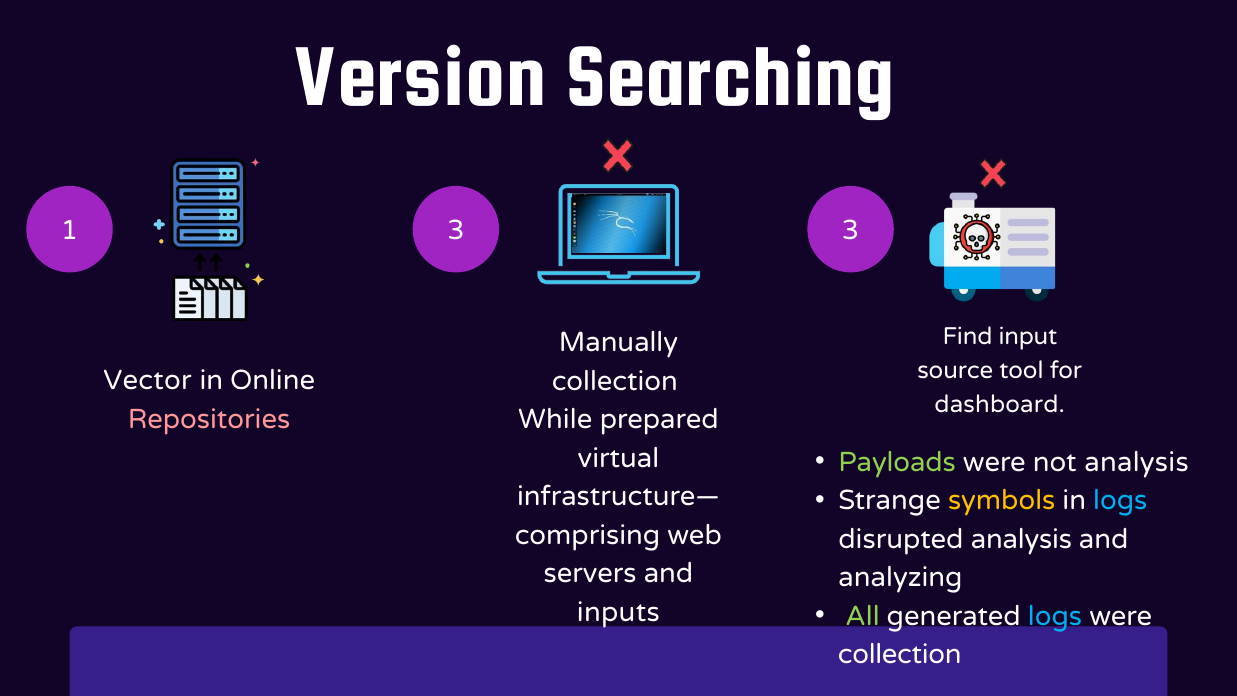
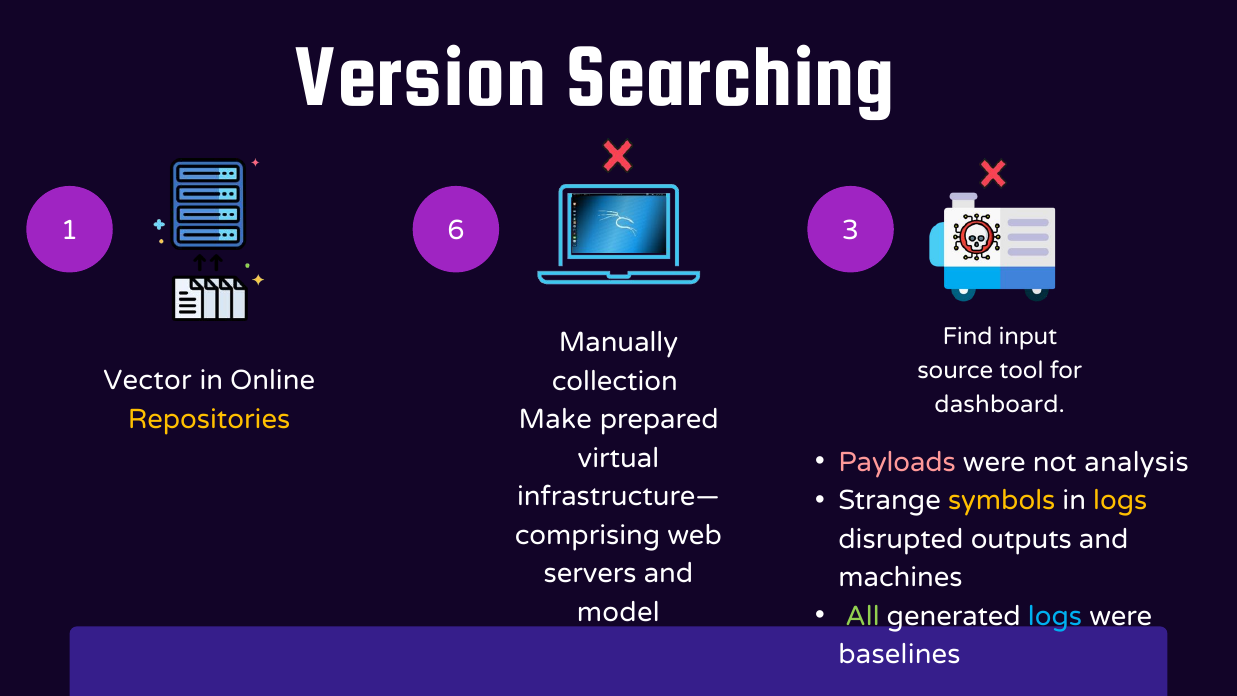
1 3: 3 -> 6 (456, 231)
Repositories colour: pink -> yellow (209, 419)
While: While -> Make (555, 420)
Payloads colour: light green -> pink (897, 462)
logs colour: light blue -> yellow (1120, 501)
disrupted analysis: analysis -> outputs (1021, 539)
analyzing: analyzing -> machines (901, 577)
inputs: inputs -> model (618, 612)
collection: collection -> baselines (900, 654)
